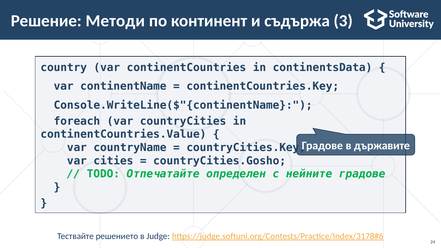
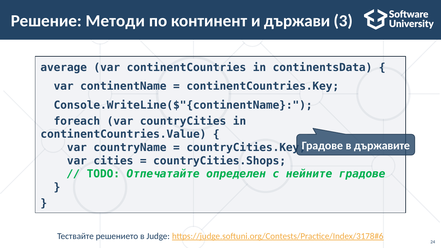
съдържа: съдържа -> държави (297, 21)
country: country -> average (64, 68)
countryCities.Gosho: countryCities.Gosho -> countryCities.Shops (220, 161)
